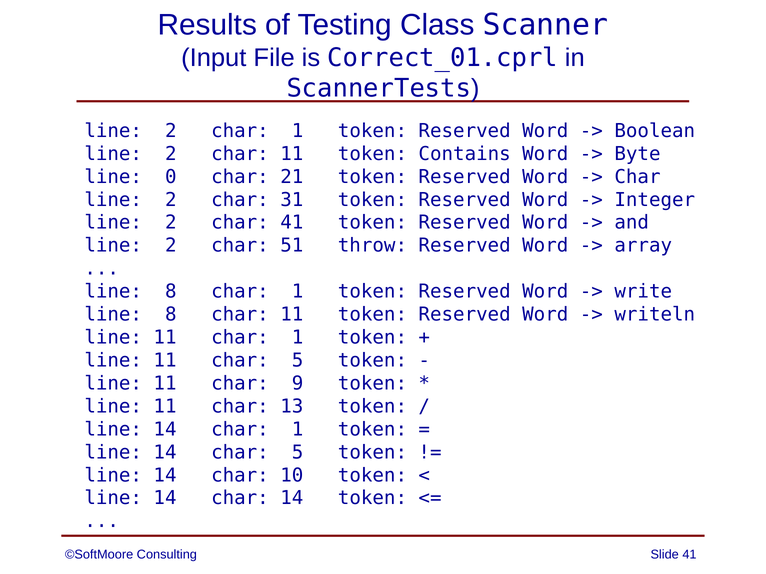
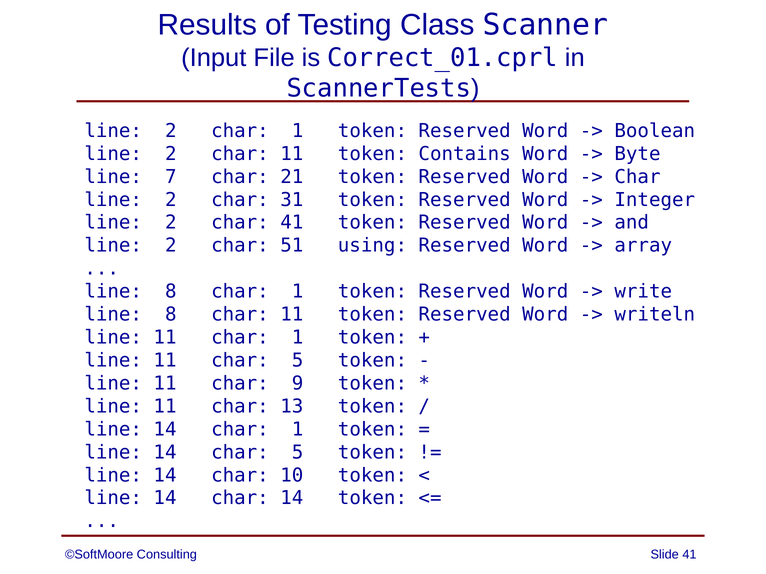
0: 0 -> 7 (171, 177)
throw: throw -> using (372, 246)
